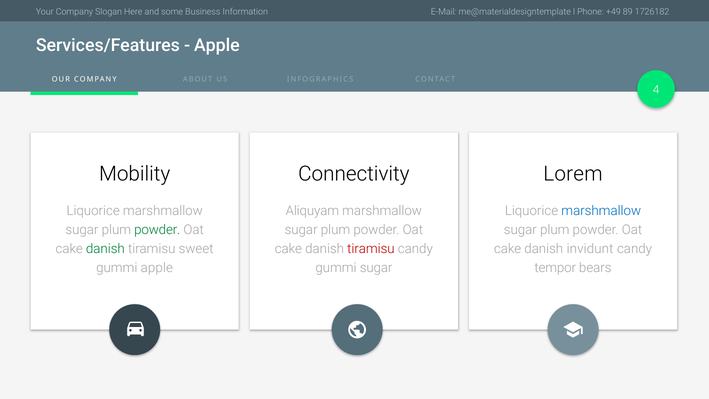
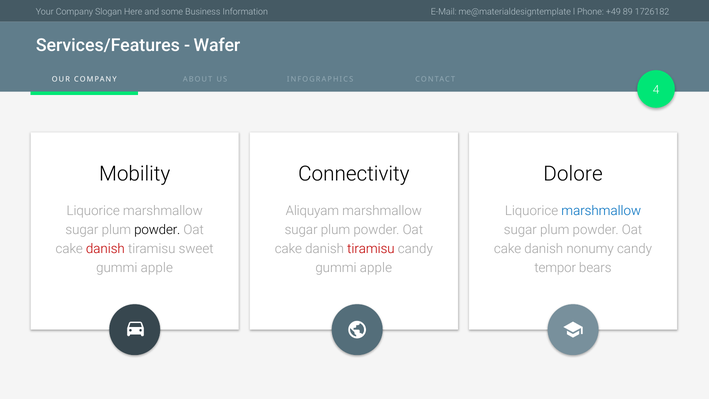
Apple: Apple -> Wafer (217, 45)
Lorem: Lorem -> Dolore (573, 174)
powder colour: green -> black (157, 230)
danish colour: green -> red (105, 249)
invidunt: invidunt -> nonumy (590, 249)
sugar: sugar -> apple (376, 268)
